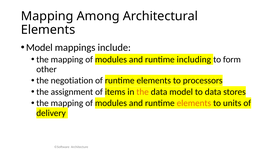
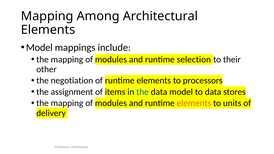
including: including -> selection (194, 59)
form: form -> their (232, 59)
the colour: orange -> blue (143, 92)
